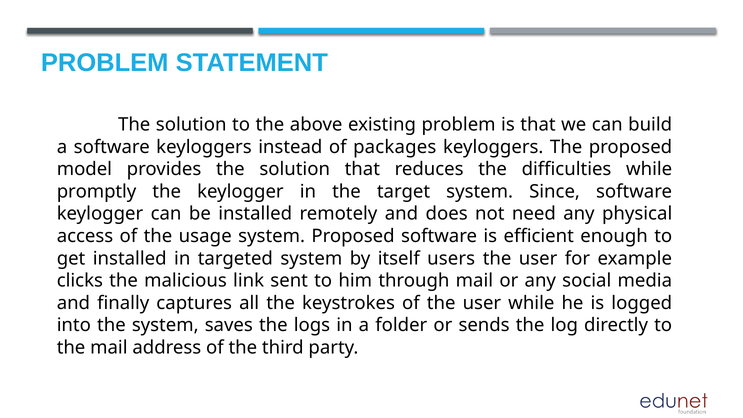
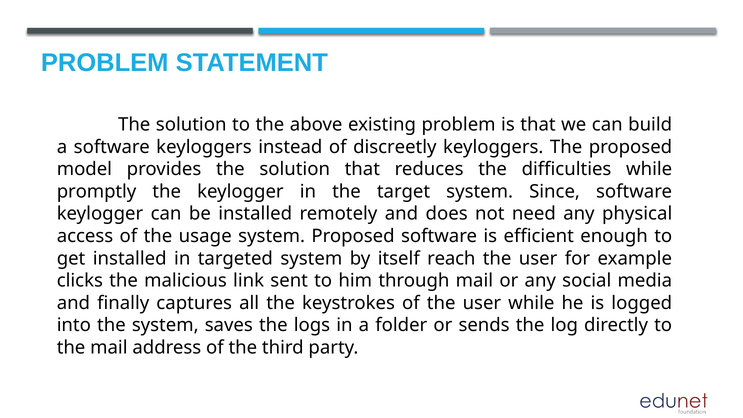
packages: packages -> discreetly (395, 147)
users: users -> reach (451, 258)
